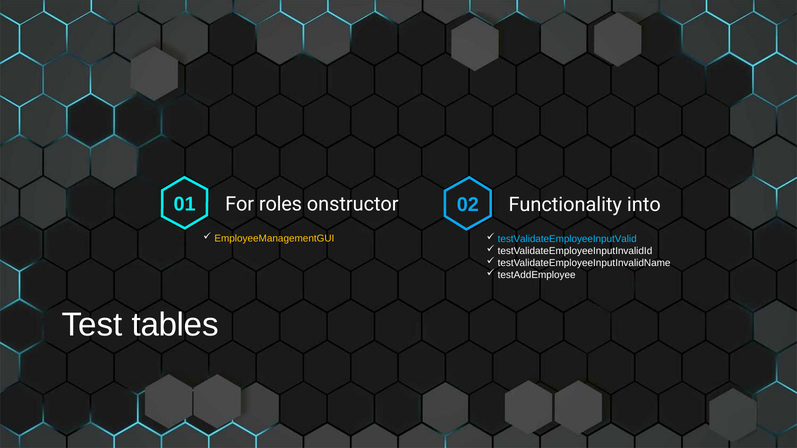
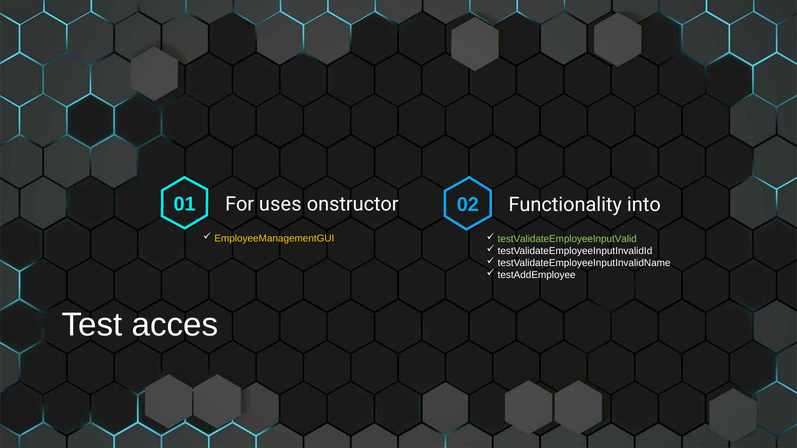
roles: roles -> uses (280, 204)
testValidateEmployeeInputValid colour: light blue -> light green (567, 239)
tables: tables -> acces (175, 325)
